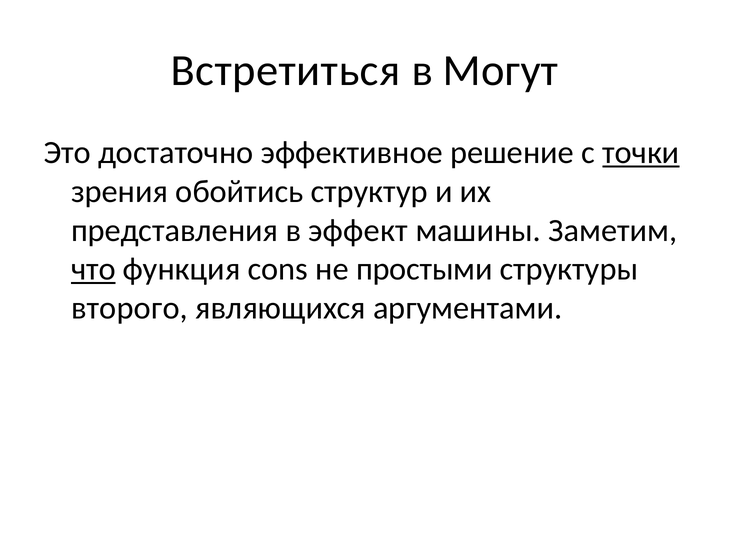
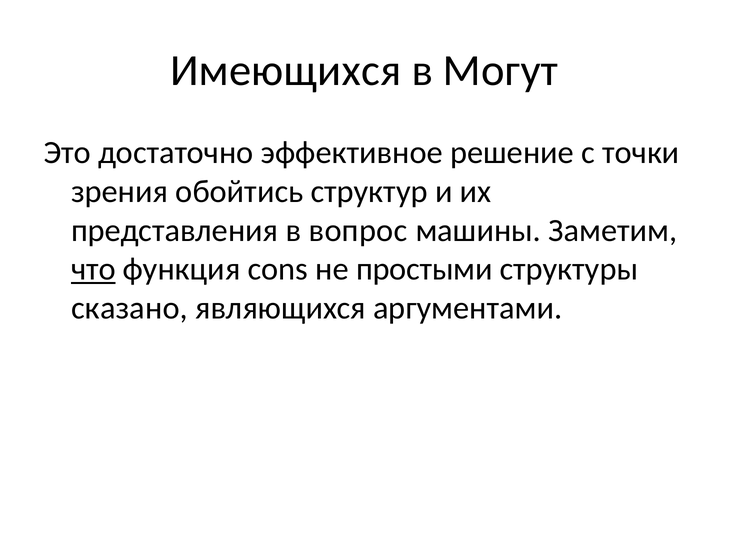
Встретиться: Встретиться -> Имеющихся (286, 71)
точки underline: present -> none (641, 153)
эффект: эффект -> вопрос (358, 231)
второго: второго -> сказано (129, 308)
